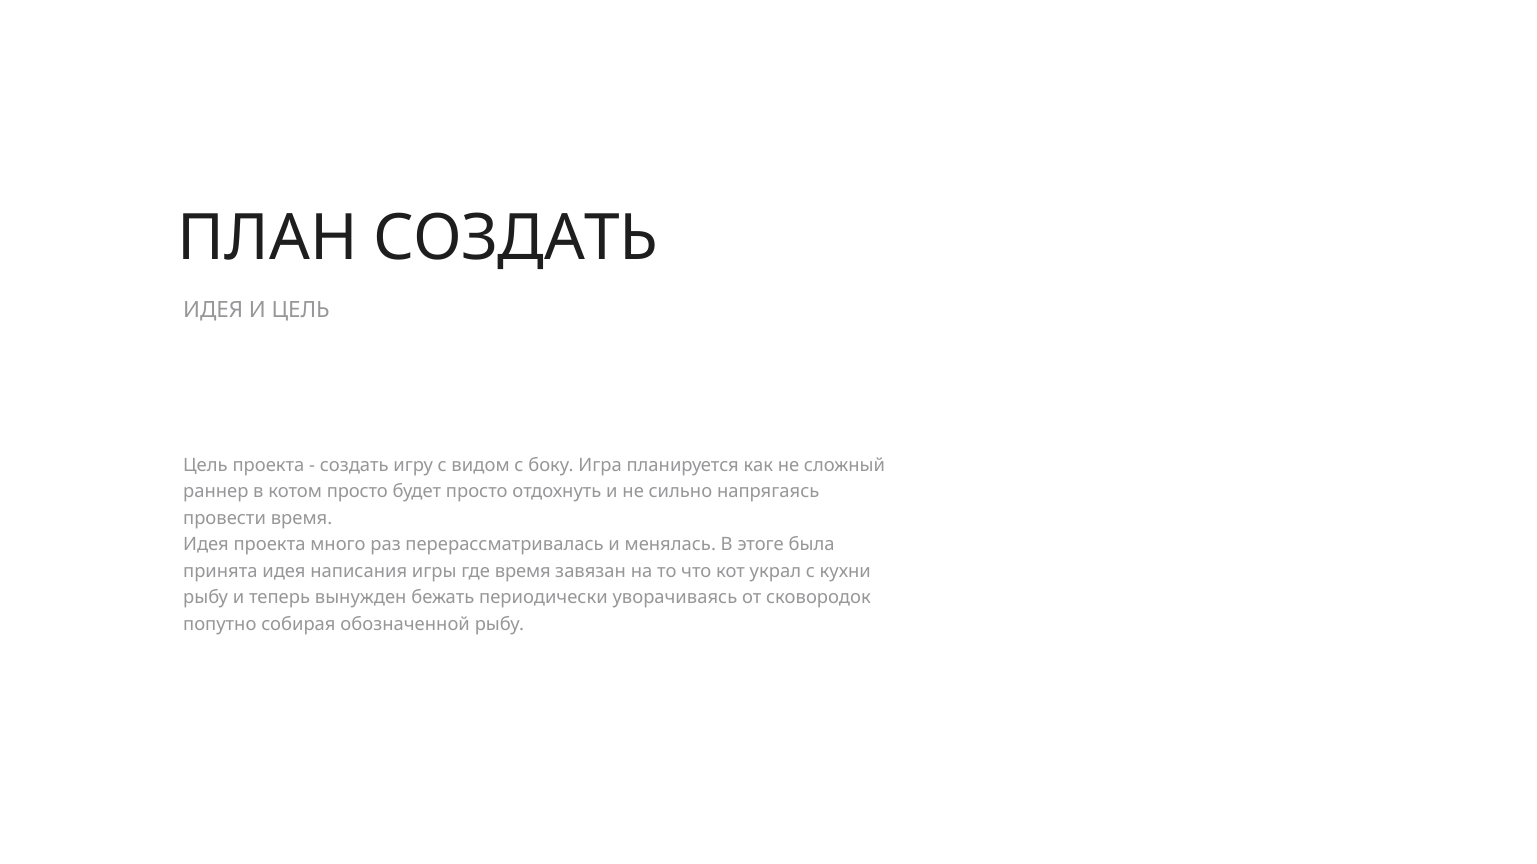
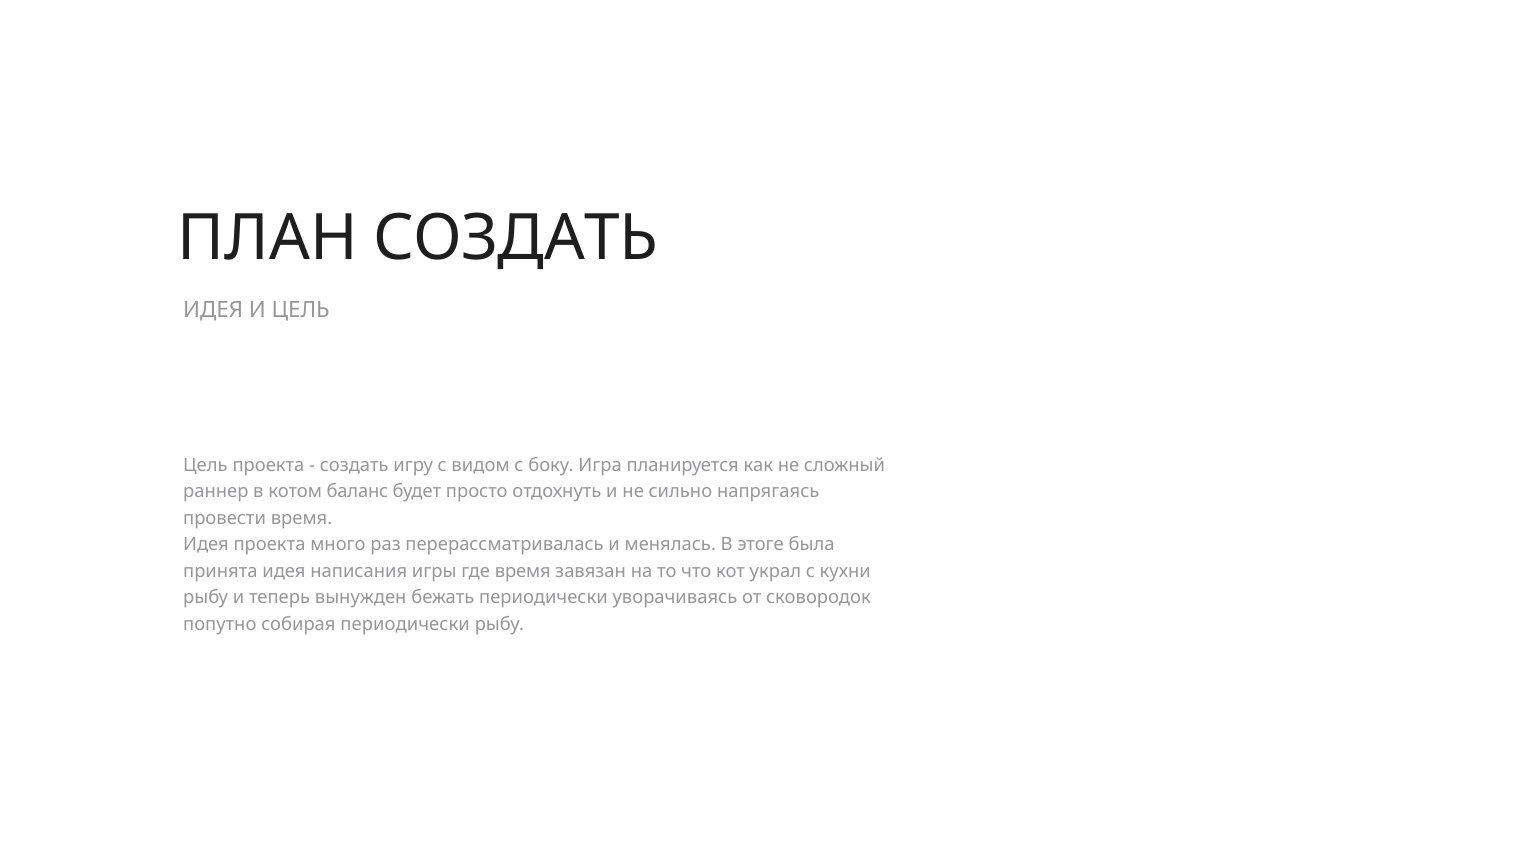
котом просто: просто -> баланс (357, 492)
собирая обозначенной: обозначенной -> периодически (405, 624)
